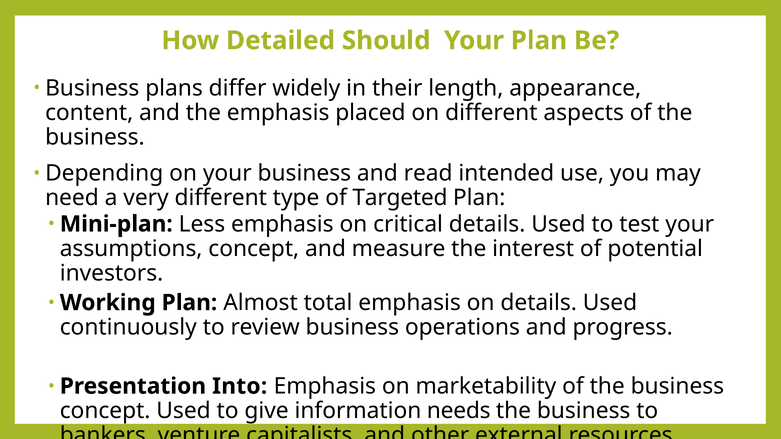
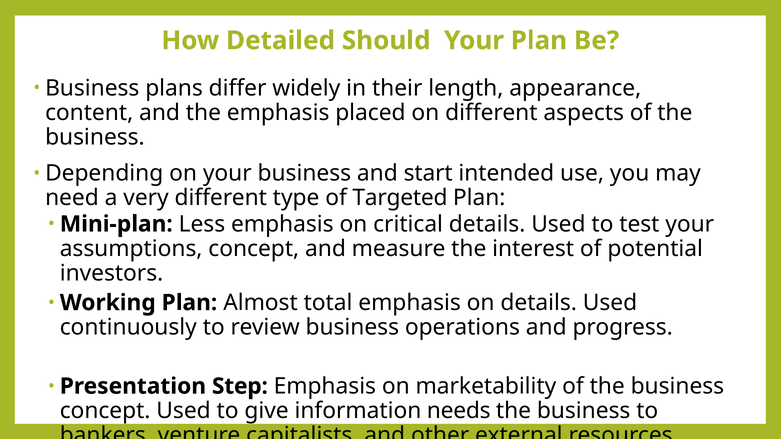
read: read -> start (428, 173)
Into: Into -> Step (240, 386)
